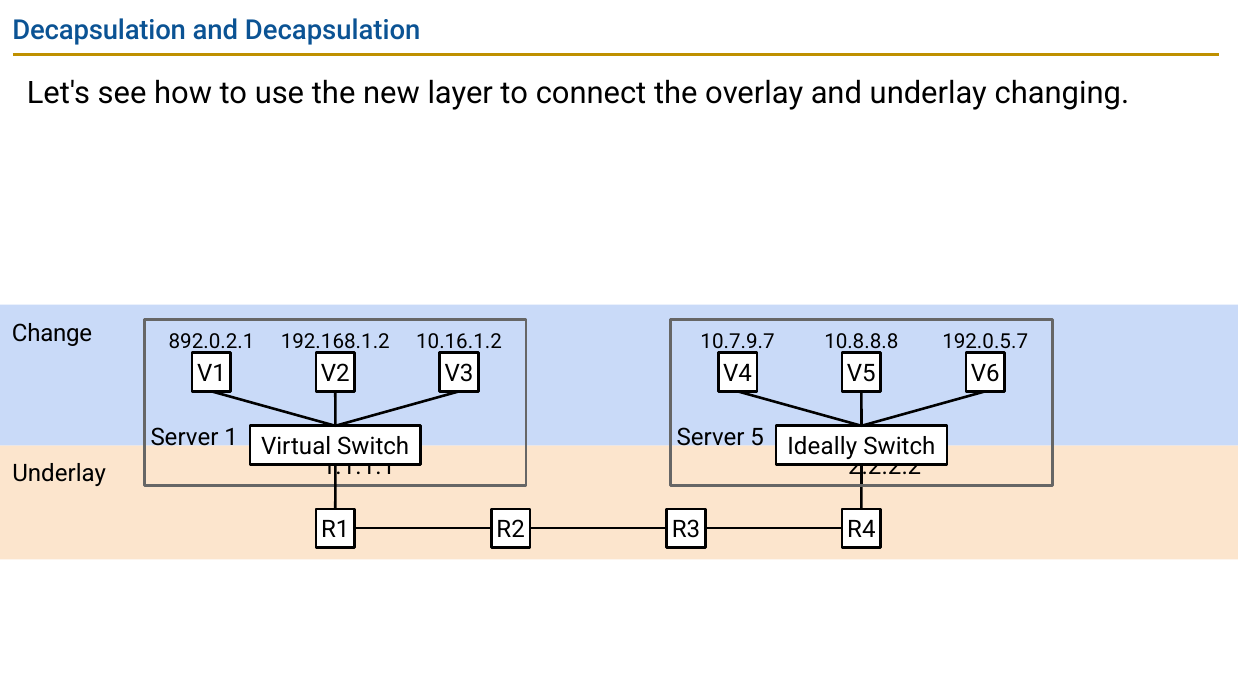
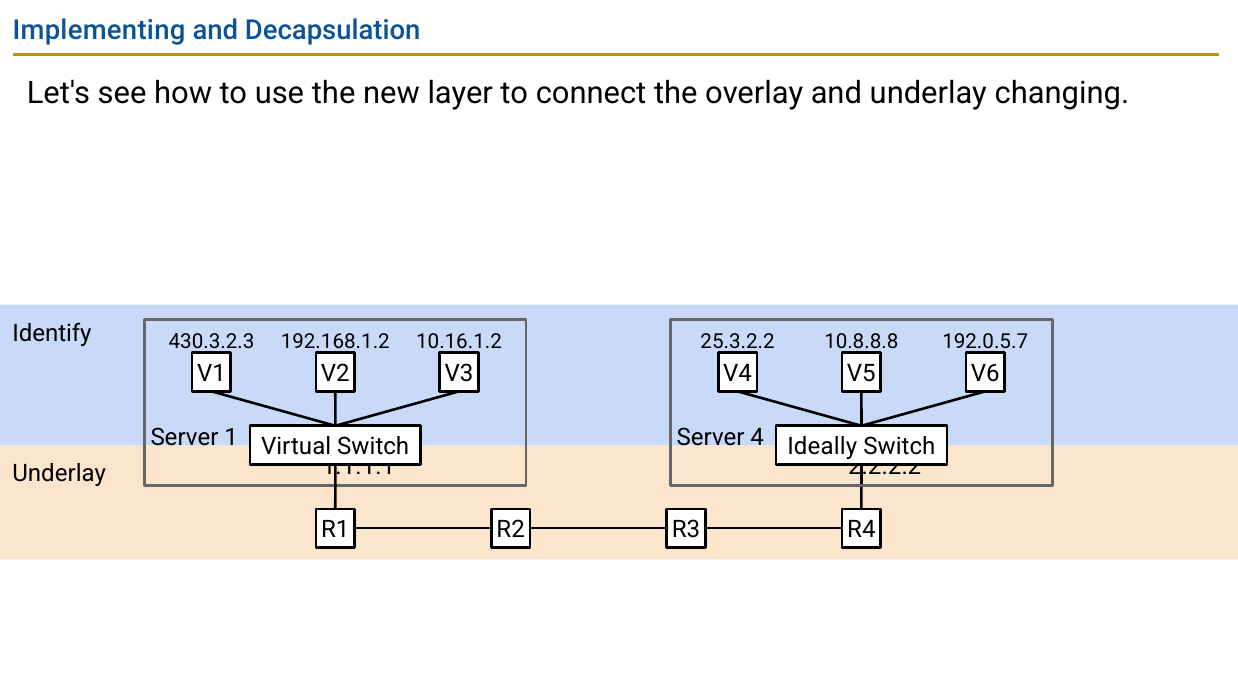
Decapsulation: Decapsulation -> Implementing (99, 31)
Change: Change -> Identify (52, 333)
892.0.2.1: 892.0.2.1 -> 430.3.2.3 (211, 342)
10.7.9.7: 10.7.9.7 -> 25.3.2.2 (738, 342)
5: 5 -> 4 (757, 438)
